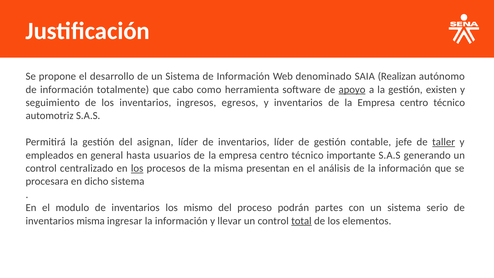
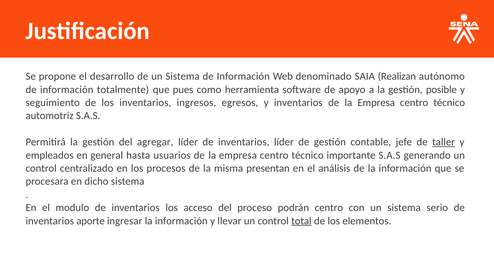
cabo: cabo -> pues (183, 89)
apoyo underline: present -> none (352, 89)
existen: existen -> posible (441, 89)
asignan: asignan -> agregar (155, 142)
los underline: present -> none (137, 168)
mismo: mismo -> acceso (198, 208)
podrán partes: partes -> centro (329, 208)
inventarios misma: misma -> aporte (91, 221)
